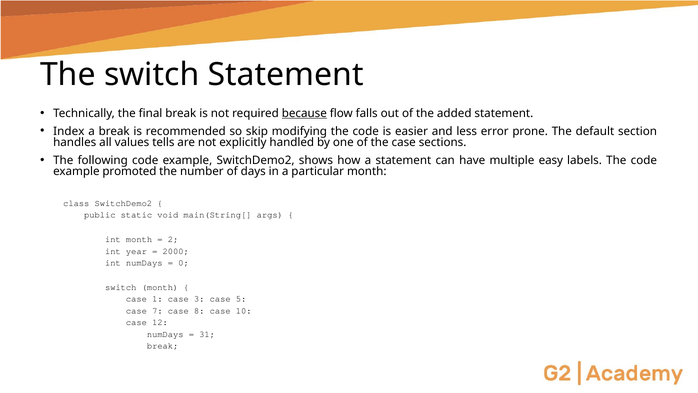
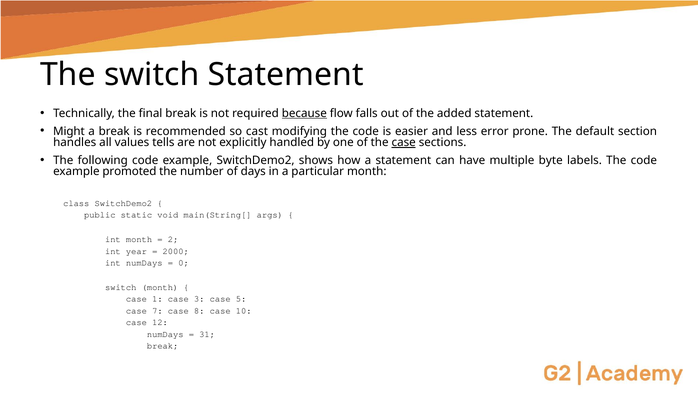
Index: Index -> Might (69, 131)
skip: skip -> cast (257, 131)
case underline: none -> present (404, 142)
easy: easy -> byte (551, 160)
